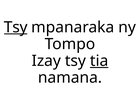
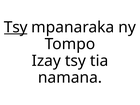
tia underline: present -> none (99, 61)
